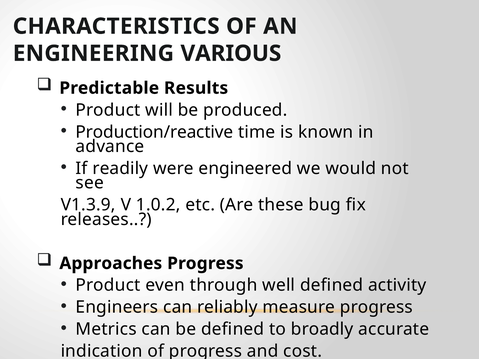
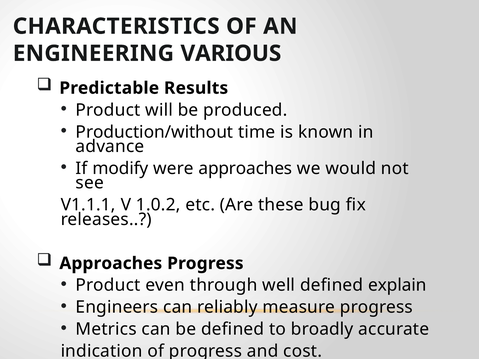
Production/reactive: Production/reactive -> Production/without (154, 132)
readily: readily -> modify (120, 169)
were engineered: engineered -> approaches (245, 169)
V1.3.9: V1.3.9 -> V1.1.1 (88, 205)
activity: activity -> explain (397, 285)
